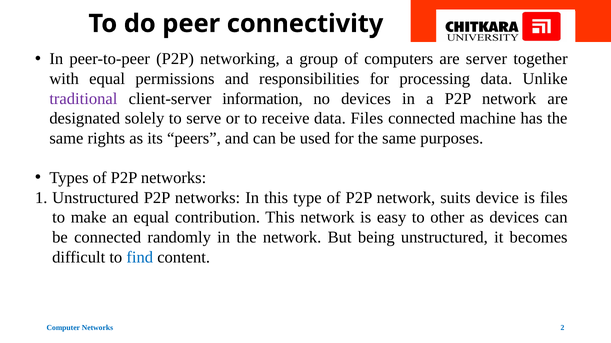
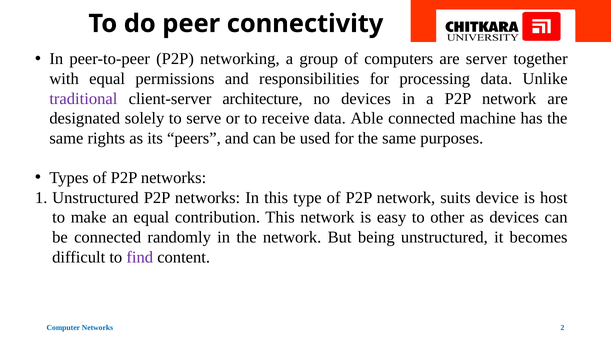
information: information -> architecture (262, 99)
data Files: Files -> Able (367, 119)
is files: files -> host (554, 198)
find colour: blue -> purple (140, 258)
